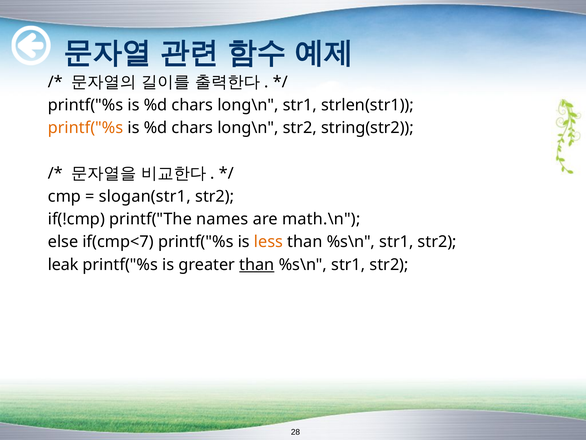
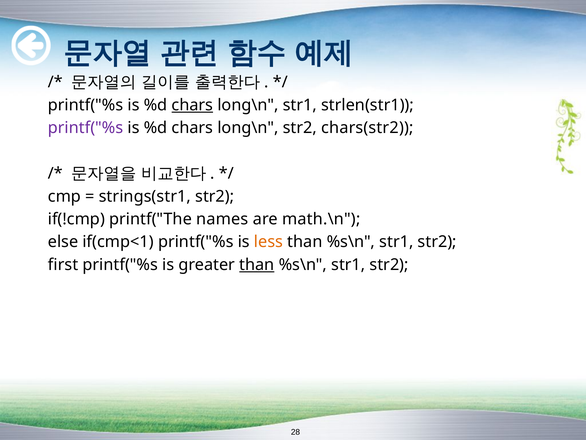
chars underline: none -> present (192, 105)
printf("%s colour: orange -> purple (86, 128)
string(str2: string(str2 -> chars(str2 (367, 128)
slogan(str1: slogan(str1 -> strings(str1 (145, 196)
if(cmp<7: if(cmp<7 -> if(cmp<1 (118, 242)
leak: leak -> first (63, 264)
